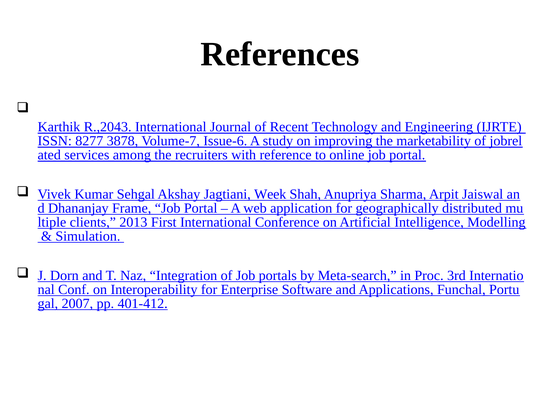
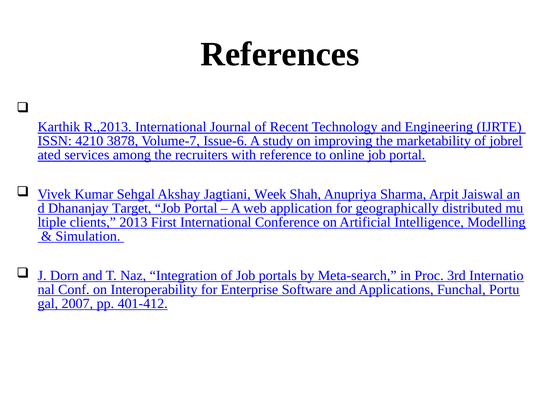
R.,2043: R.,2043 -> R.,2013 (108, 127)
8277: 8277 -> 4210 (89, 141)
Frame: Frame -> Target (132, 208)
